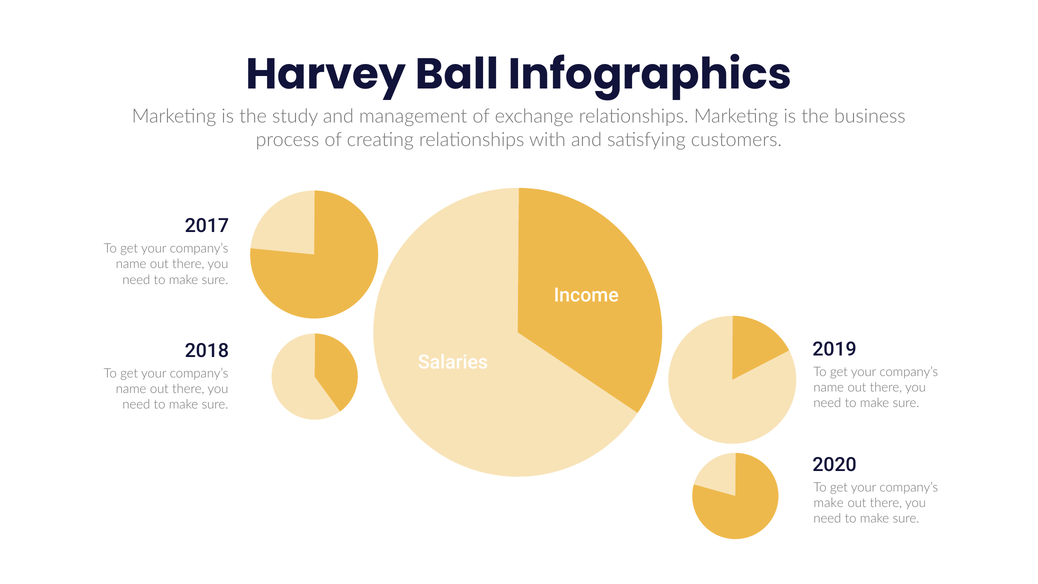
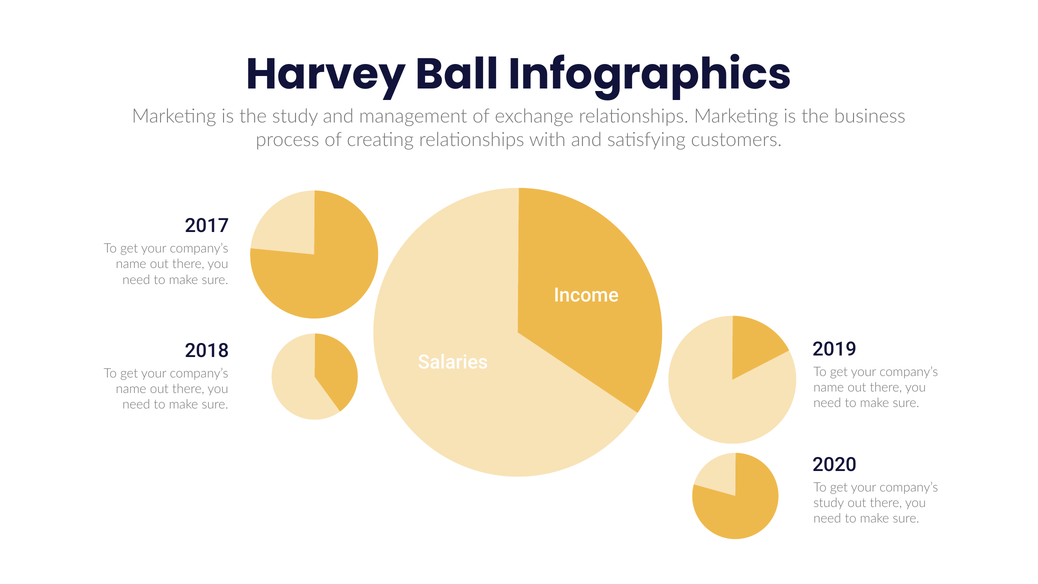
make: make -> study (829, 503)
